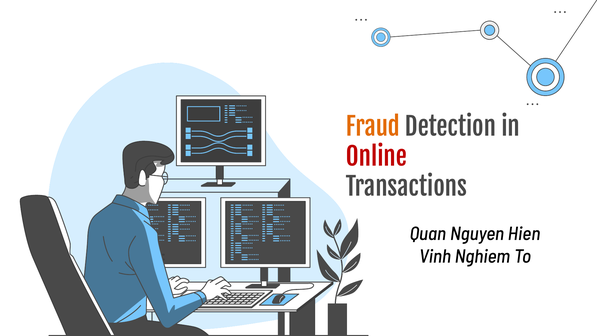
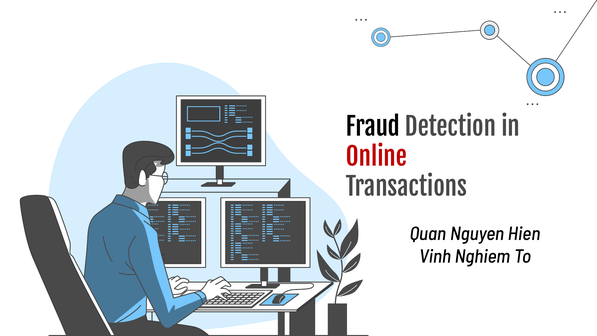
Fraud colour: orange -> black (373, 128)
